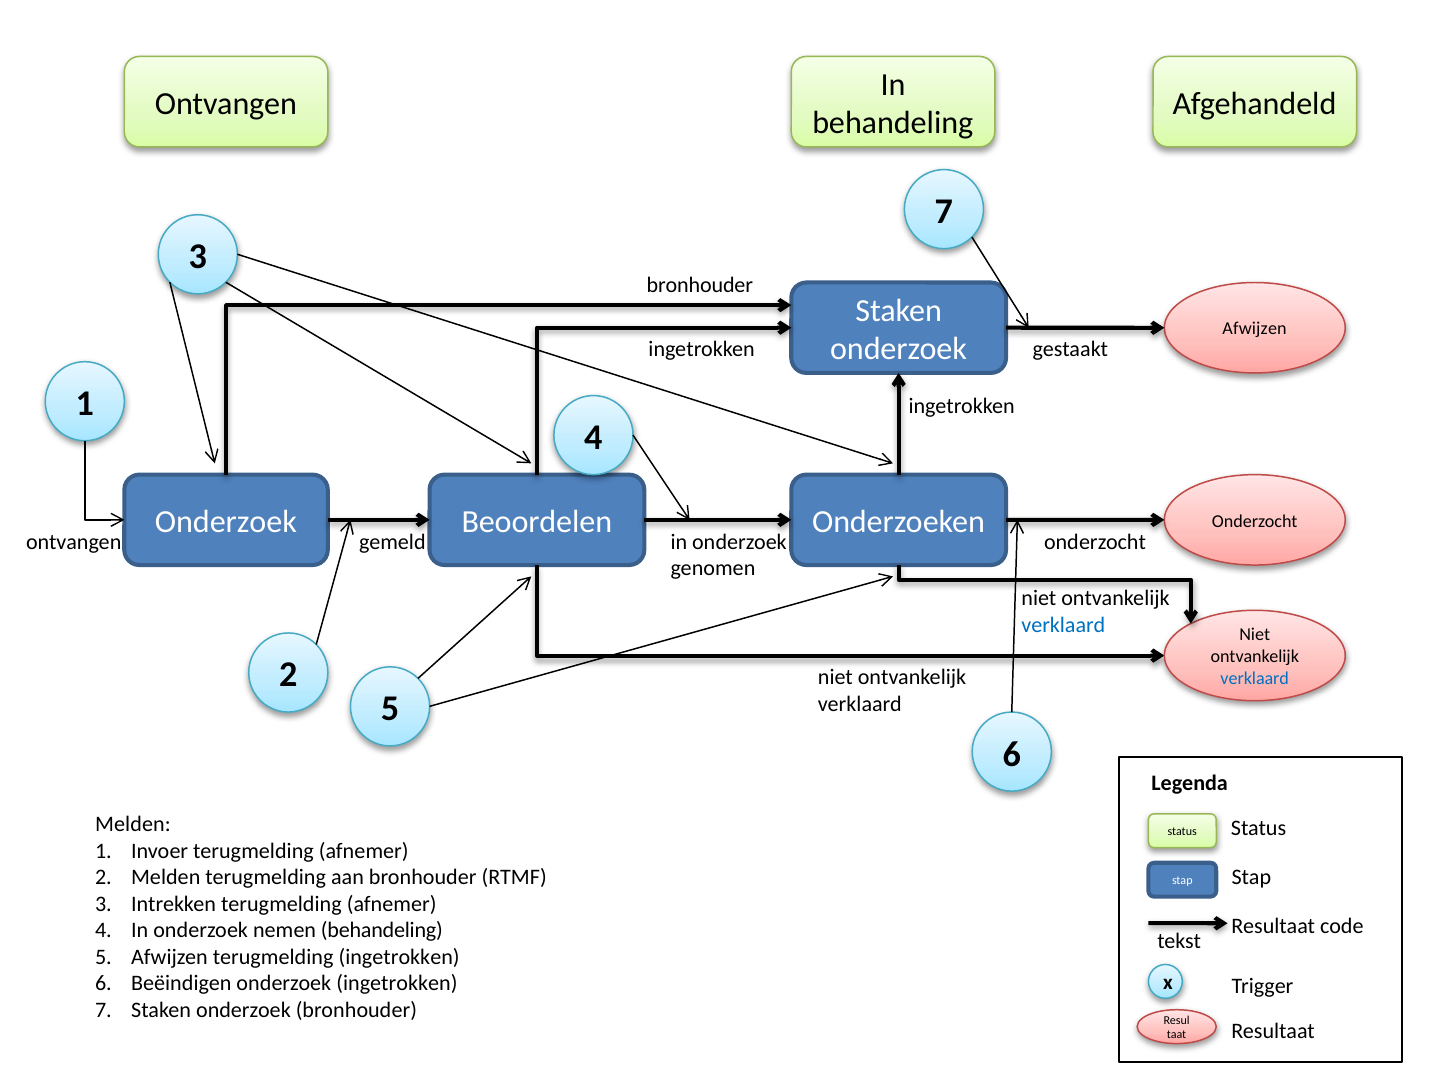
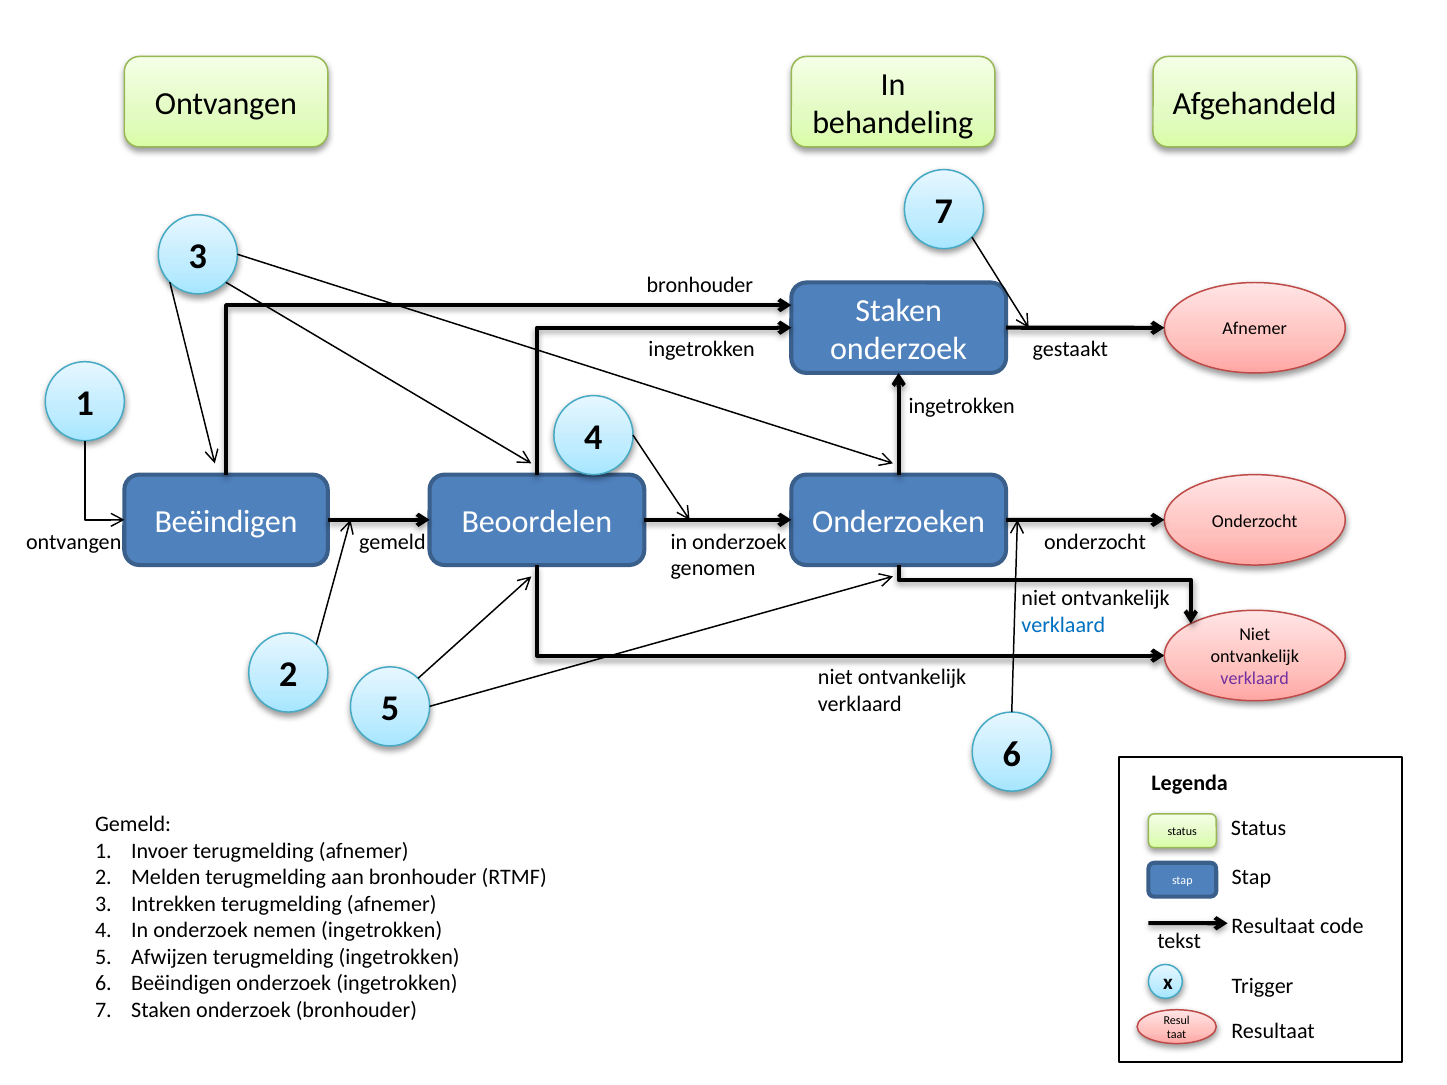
Afwijzen: Afwijzen -> Afnemer (1255, 329)
Onderzoek: Onderzoek -> Beëindigen (226, 522)
verklaard colour: blue -> purple (1255, 679)
Melden: Melden -> Gemeld (133, 825)
nemen behandeling: behandeling -> ingetrokken (382, 931)
